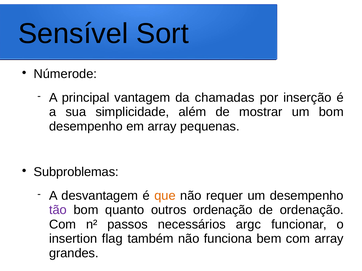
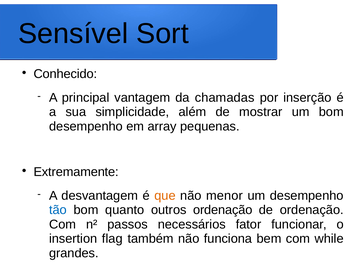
Númerode: Númerode -> Conhecido (65, 74)
Subproblemas: Subproblemas -> Extremamente (76, 172)
requer: requer -> menor (224, 196)
tão colour: purple -> blue (58, 210)
argc: argc -> fator (249, 225)
com array: array -> while (329, 239)
